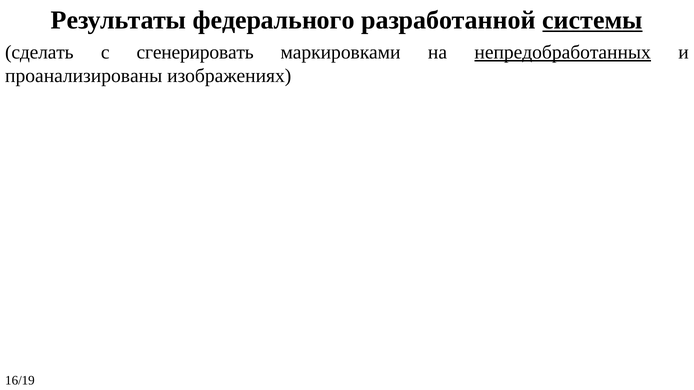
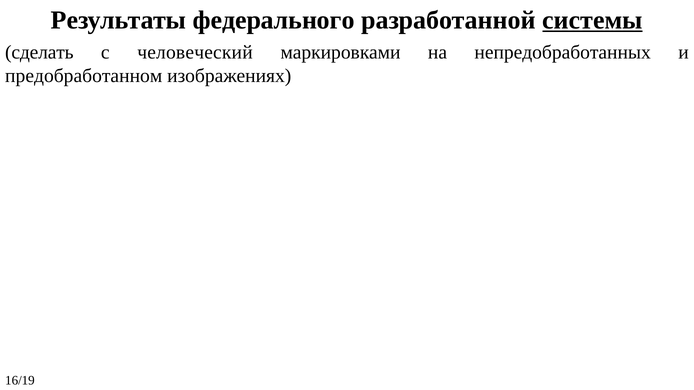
сгенерировать: сгенерировать -> человеческий (195, 52)
непредобработанных underline: present -> none (563, 52)
проанализированы: проанализированы -> предобработанном (84, 76)
